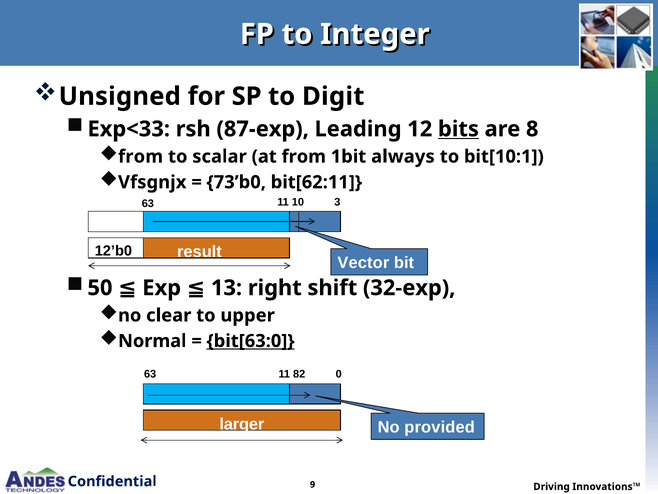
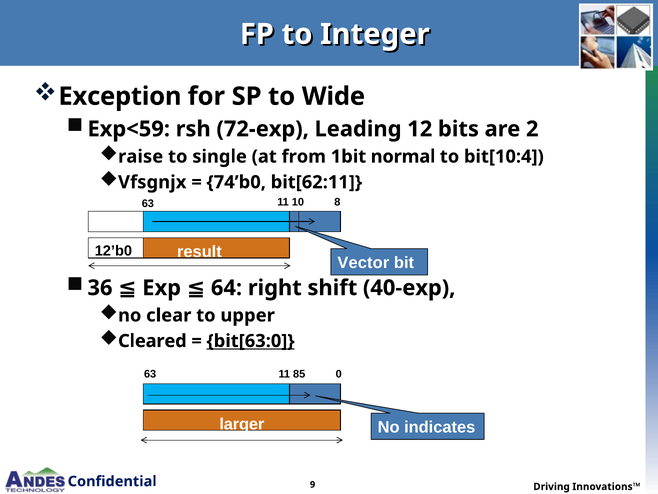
Unsigned: Unsigned -> Exception (120, 96)
Digit: Digit -> Wide (333, 96)
Exp<33: Exp<33 -> Exp<59 (129, 129)
87-exp: 87-exp -> 72-exp (263, 129)
bits underline: present -> none (458, 129)
8: 8 -> 2 (532, 129)
from: from -> raise (141, 156)
scalar: scalar -> single (220, 156)
always: always -> normal (403, 156)
bit[10:1: bit[10:1 -> bit[10:4 (504, 156)
73’b0: 73’b0 -> 74’b0 (236, 182)
3: 3 -> 8 (337, 202)
50: 50 -> 36 (100, 288)
13: 13 -> 64 (226, 288)
32-exp: 32-exp -> 40-exp (409, 288)
Normal: Normal -> Cleared (152, 341)
82: 82 -> 85 (299, 374)
provided: provided -> indicates (440, 427)
